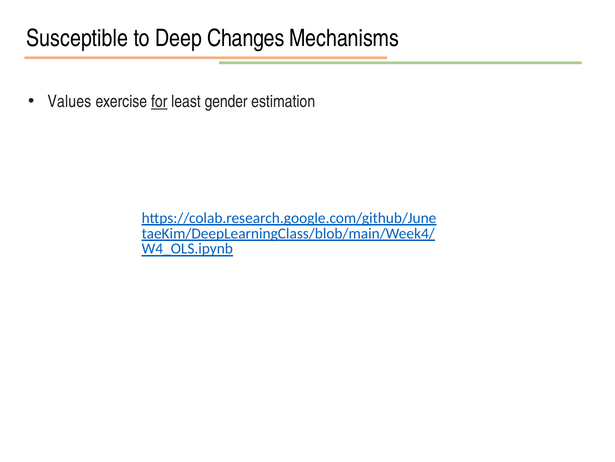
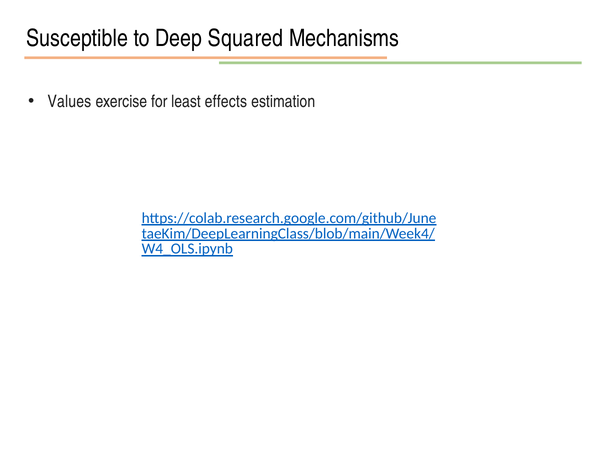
Changes: Changes -> Squared (246, 38)
for underline: present -> none (159, 101)
gender: gender -> effects (226, 101)
